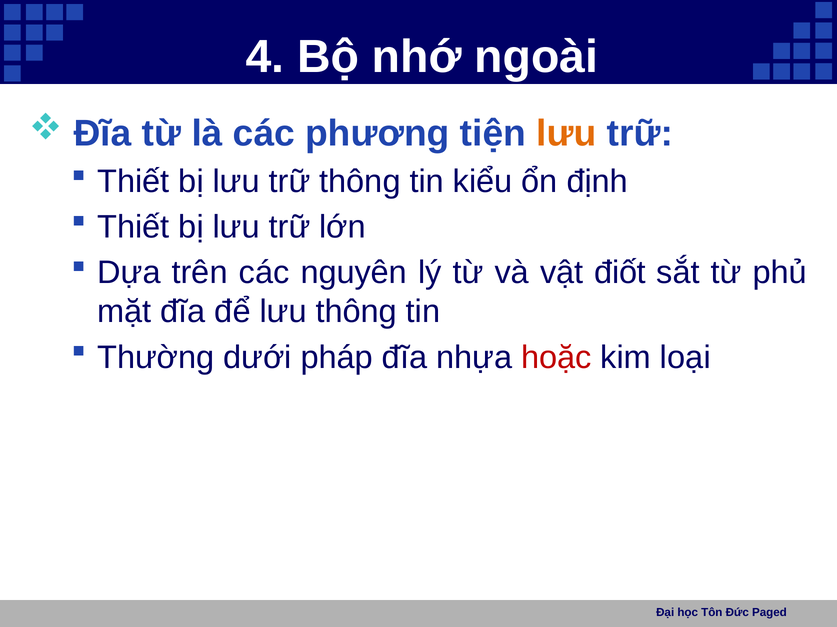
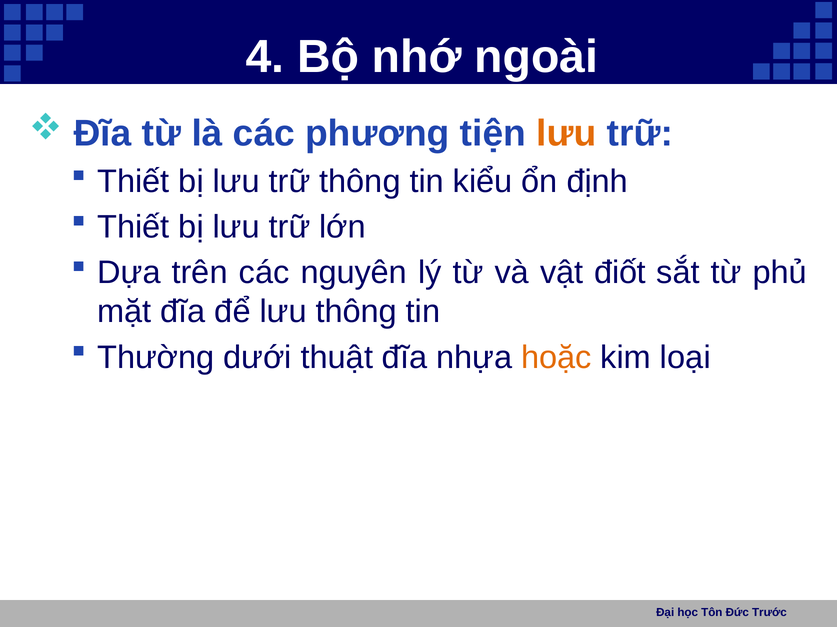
pháp: pháp -> thuật (337, 358)
hoặc colour: red -> orange (556, 358)
Paged: Paged -> Trước (769, 613)
